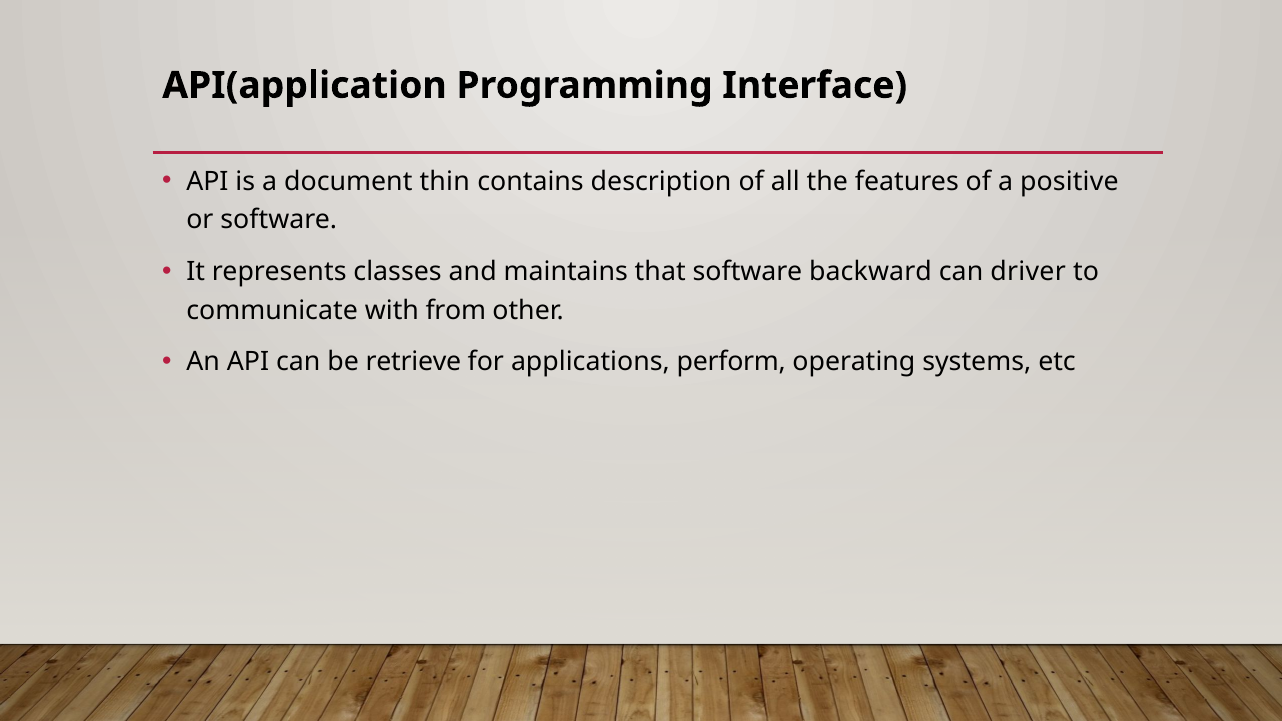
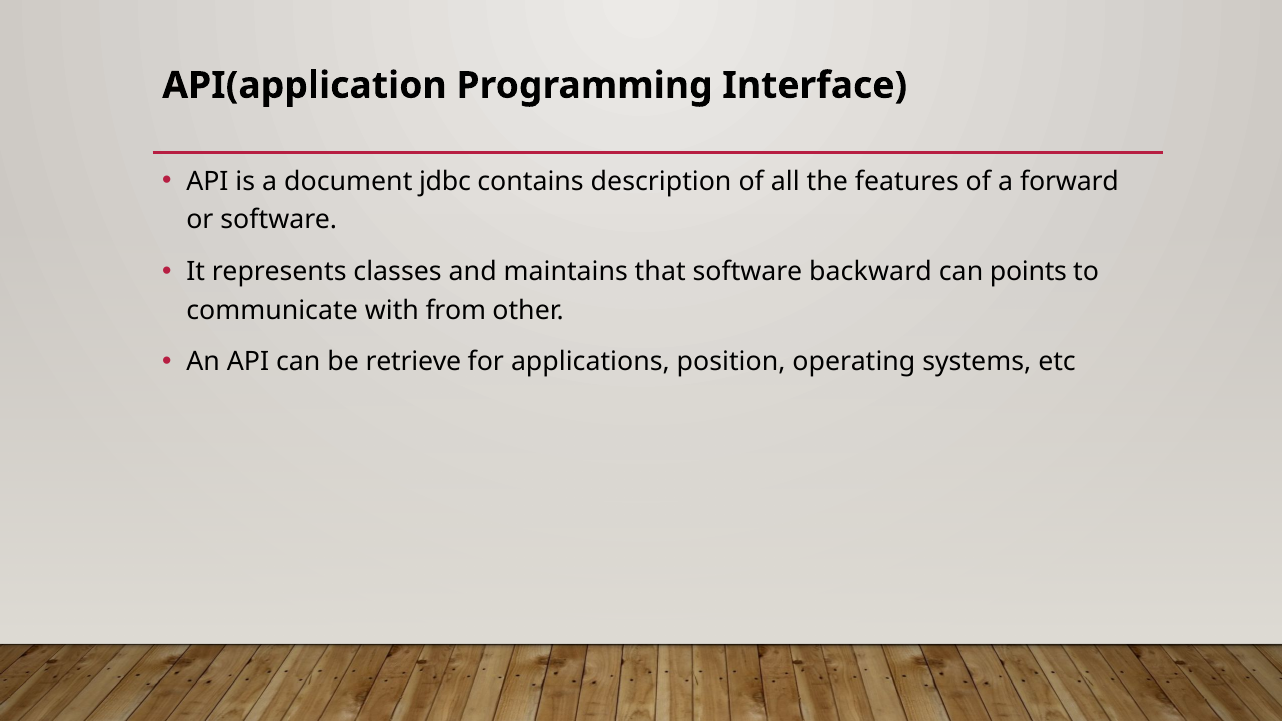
thin: thin -> jdbc (445, 182)
positive: positive -> forward (1069, 182)
driver: driver -> points (1028, 272)
perform: perform -> position (731, 362)
